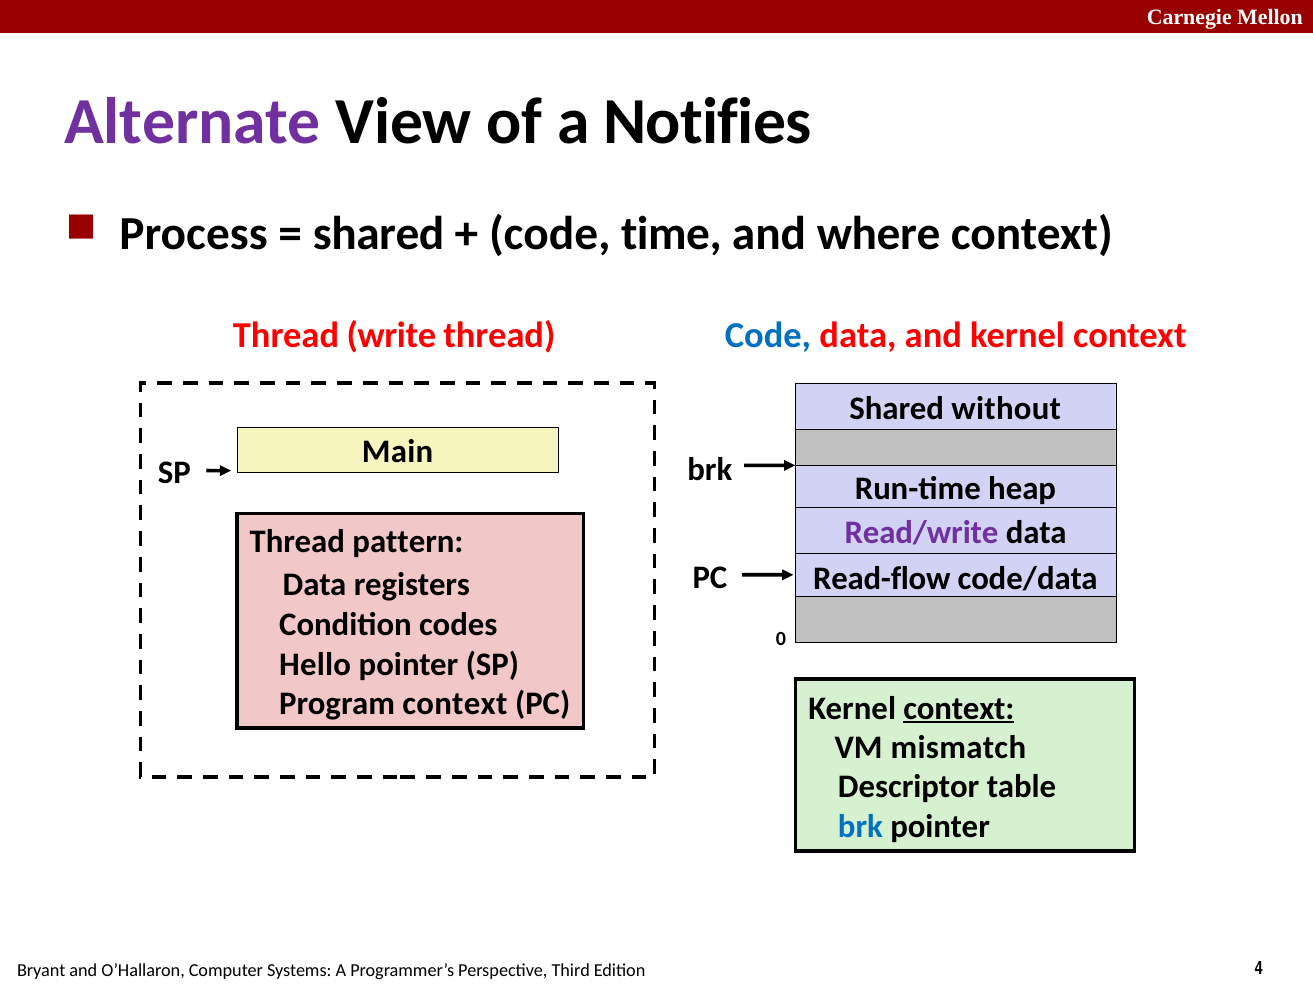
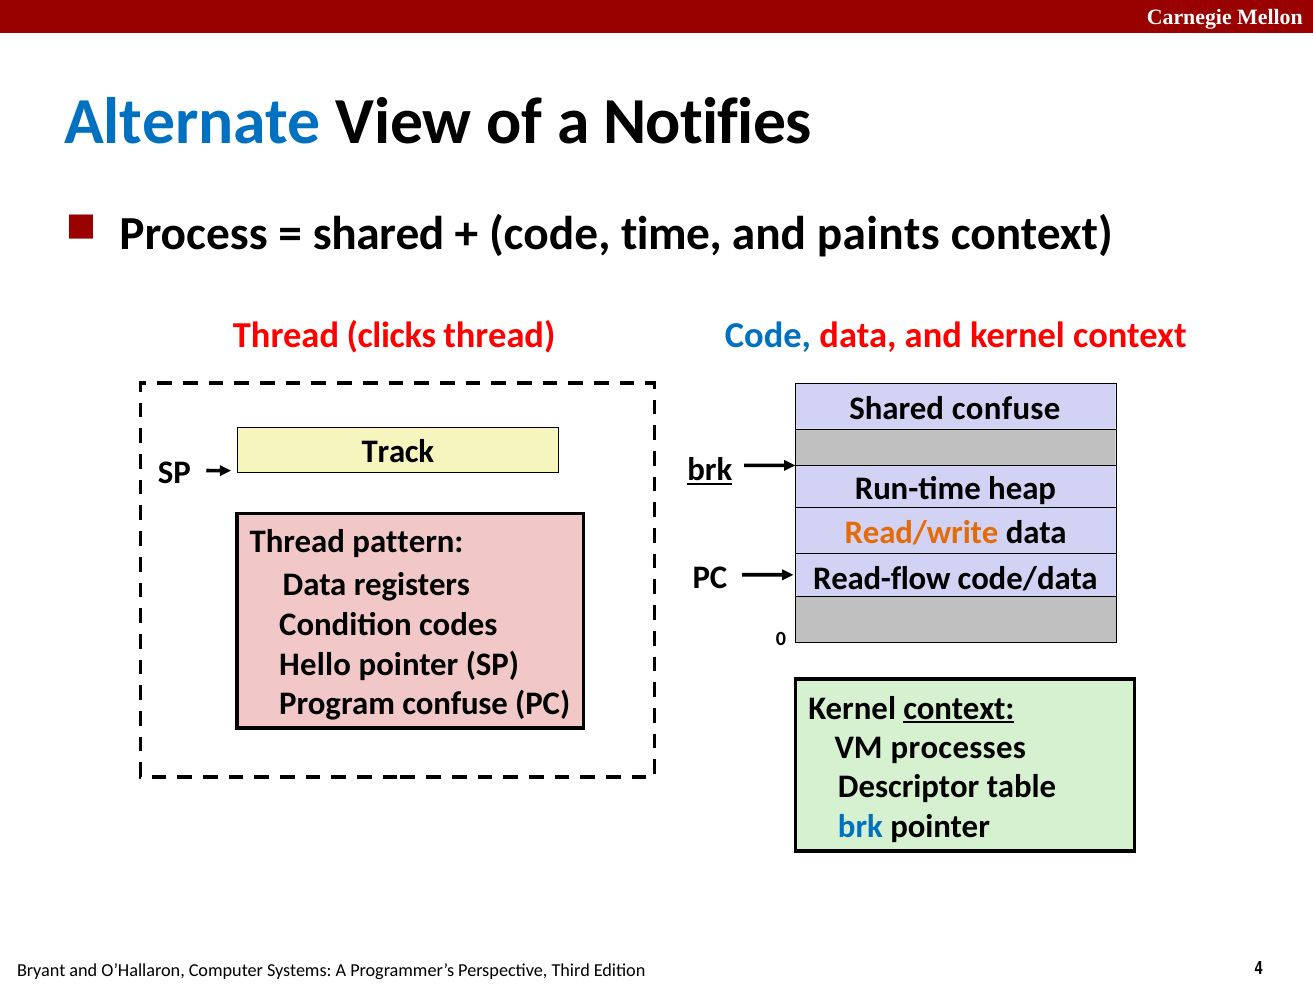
Alternate colour: purple -> blue (193, 122)
where: where -> paints (878, 234)
write: write -> clicks (391, 335)
Shared without: without -> confuse (1006, 408)
Main: Main -> Track (398, 452)
brk underline: none -> present (710, 470)
Read/write colour: purple -> orange (922, 532)
Program context: context -> confuse (455, 704)
mismatch: mismatch -> processes (958, 747)
